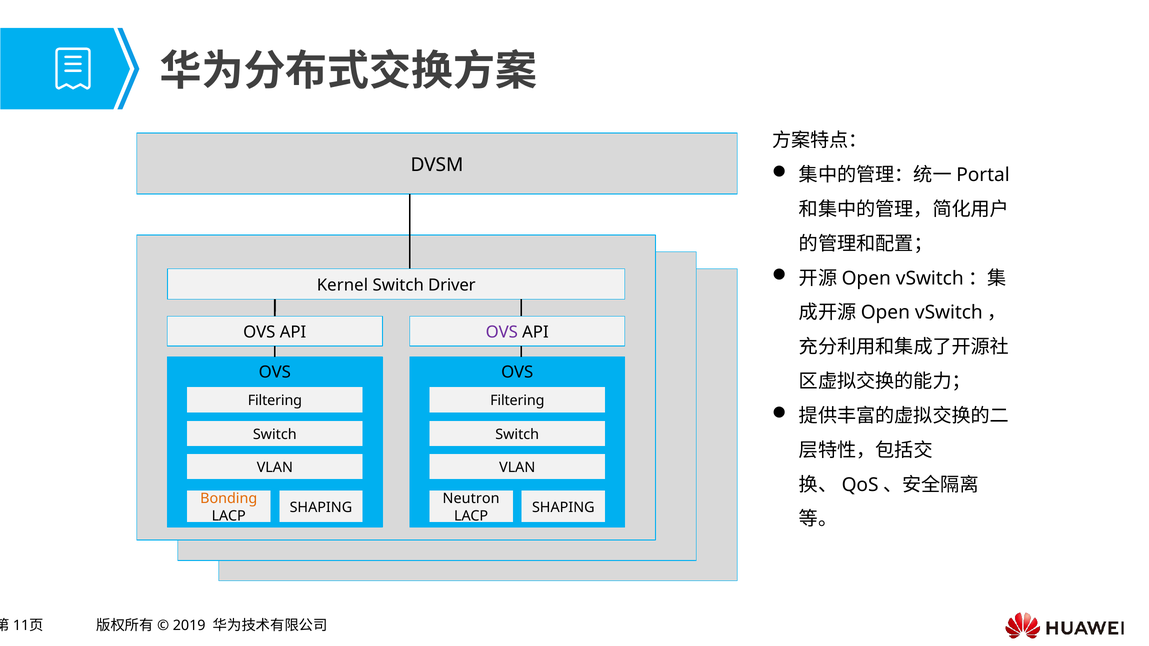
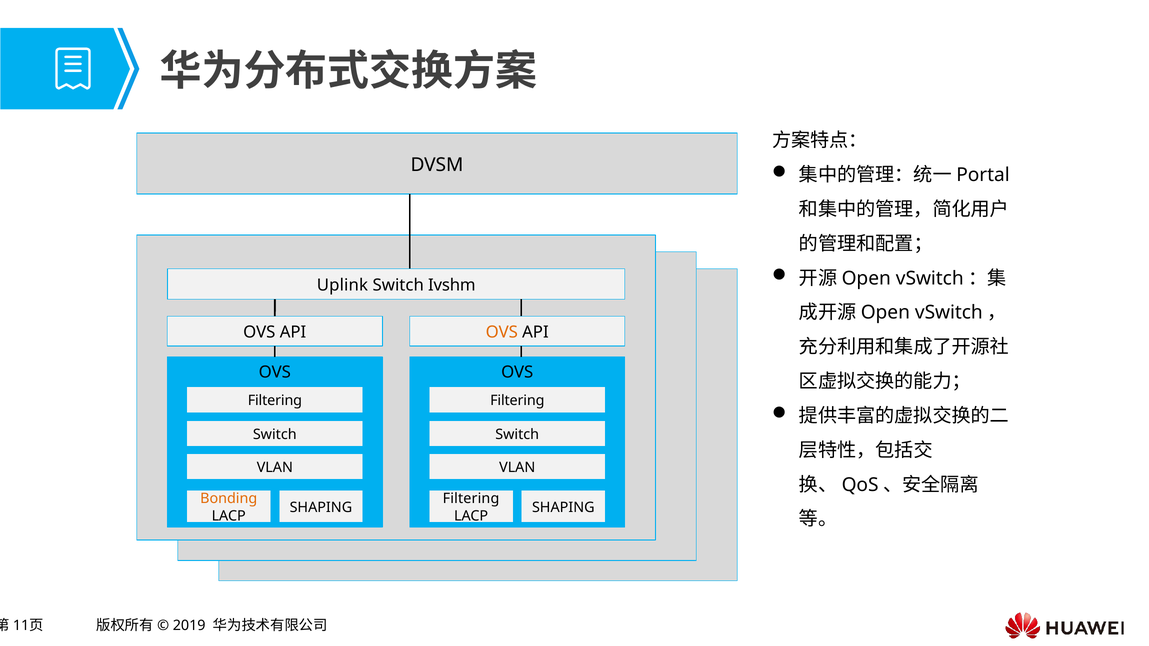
Kernel: Kernel -> Uplink (342, 285)
Driver: Driver -> Ivshm (452, 285)
OVS colour: purple -> orange (502, 333)
Neutron: Neutron -> Filtering (471, 499)
